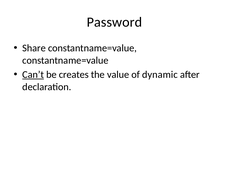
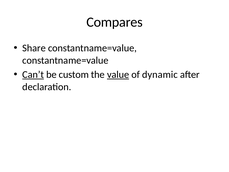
Password: Password -> Compares (115, 22)
creates: creates -> custom (74, 75)
value underline: none -> present (118, 75)
